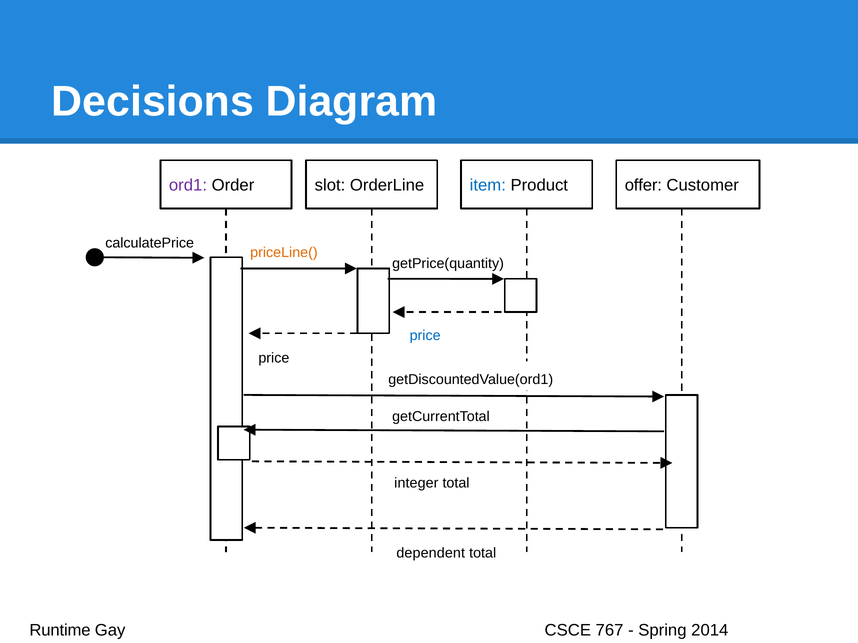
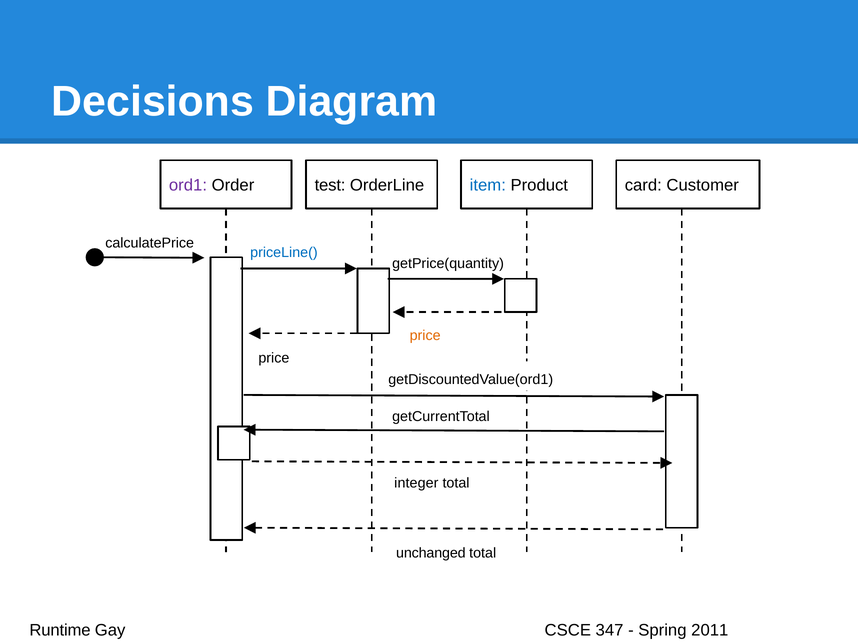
slot: slot -> test (330, 186)
offer: offer -> card (643, 186)
priceLine( colour: orange -> blue (284, 253)
price colour: blue -> orange (425, 336)
dependent: dependent -> unchanged (431, 553)
767: 767 -> 347 (610, 631)
2014: 2014 -> 2011 (710, 631)
